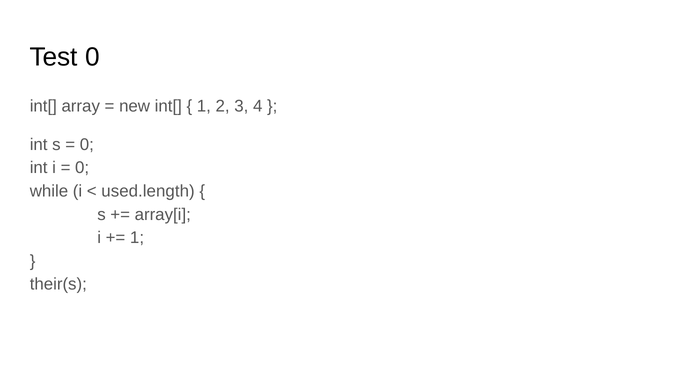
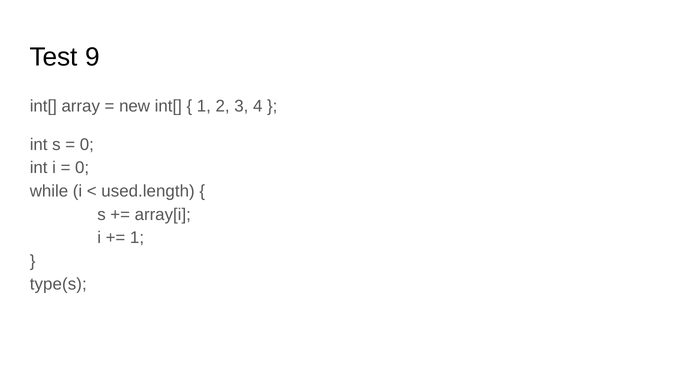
Test 0: 0 -> 9 (92, 57)
their(s: their(s -> type(s (58, 284)
